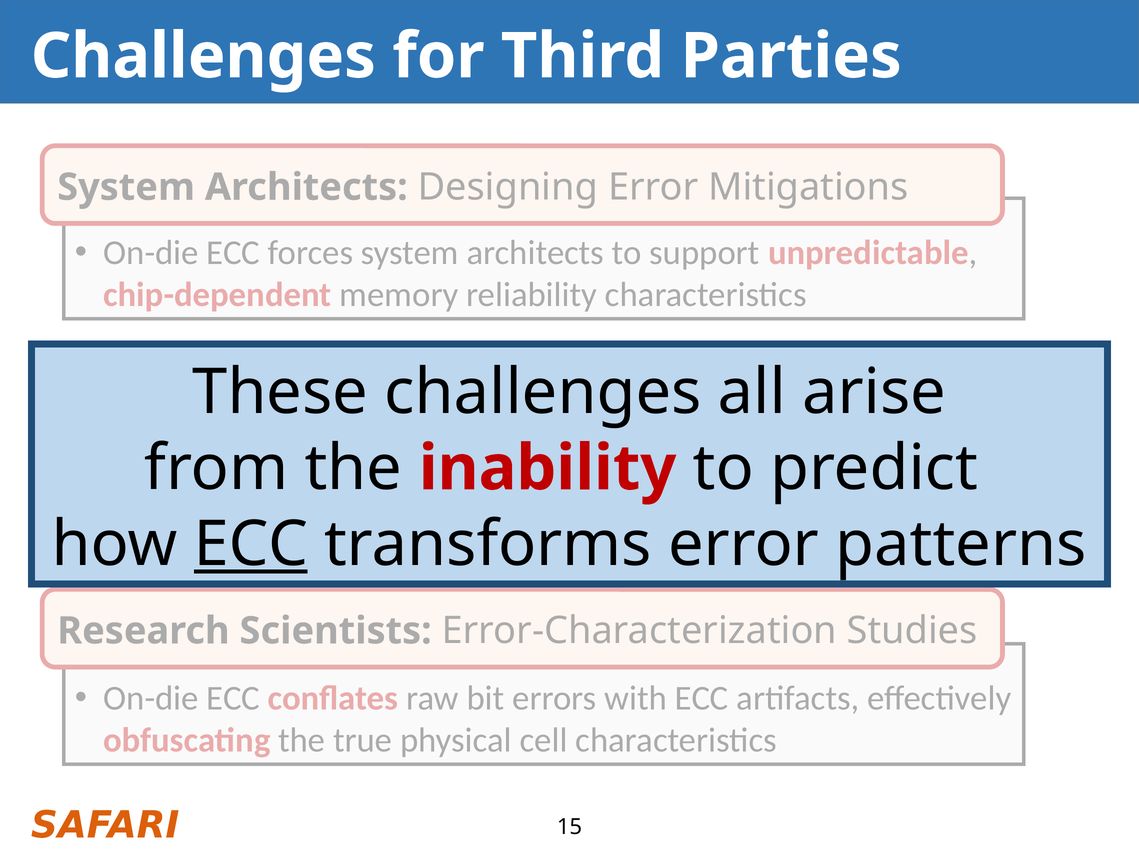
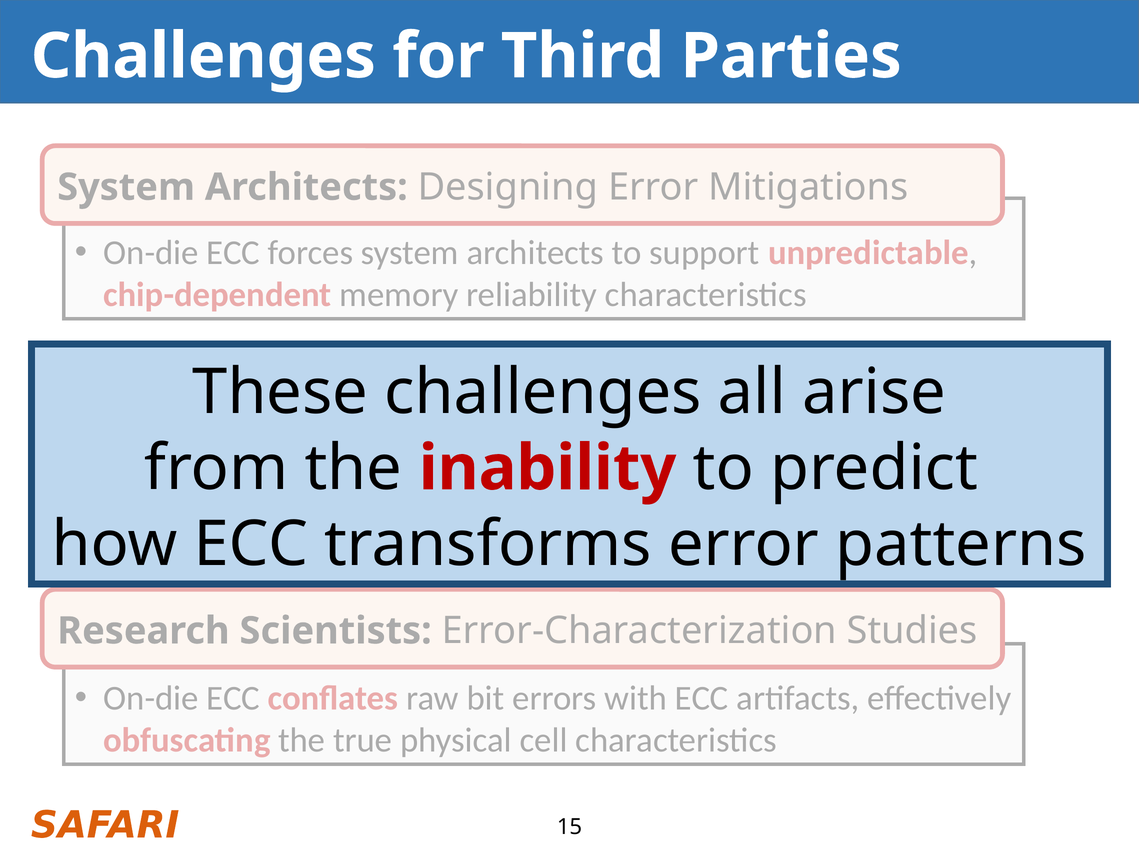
ECC underline: present -> none (251, 544)
